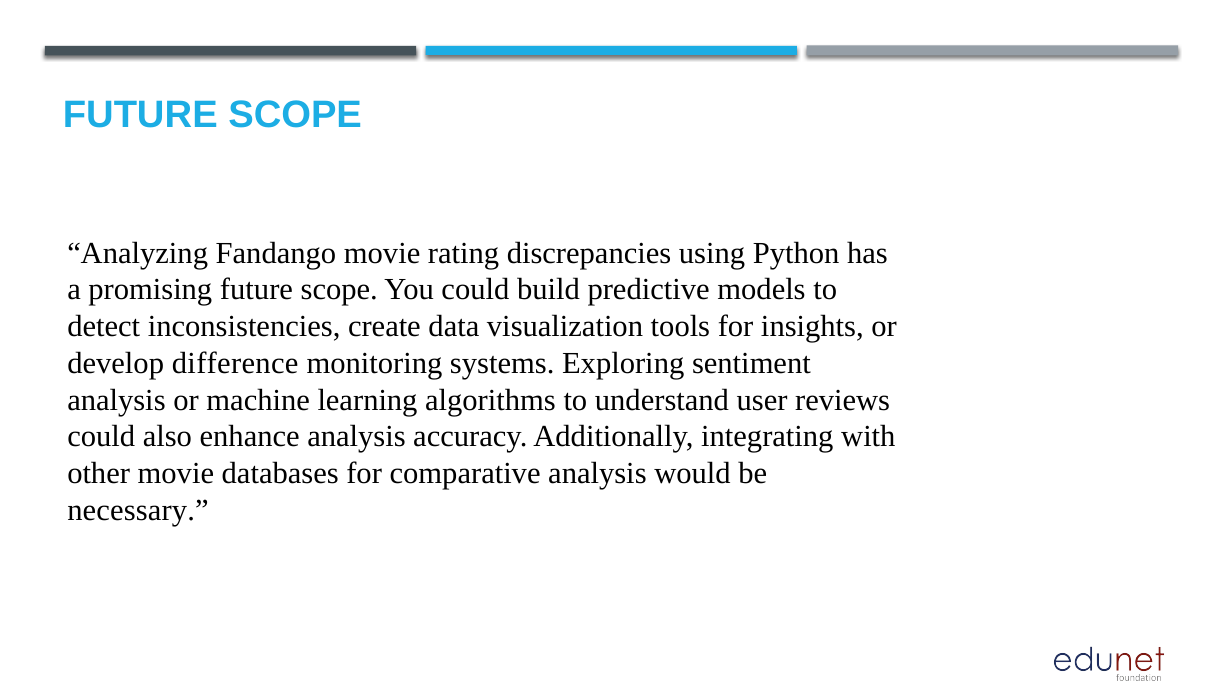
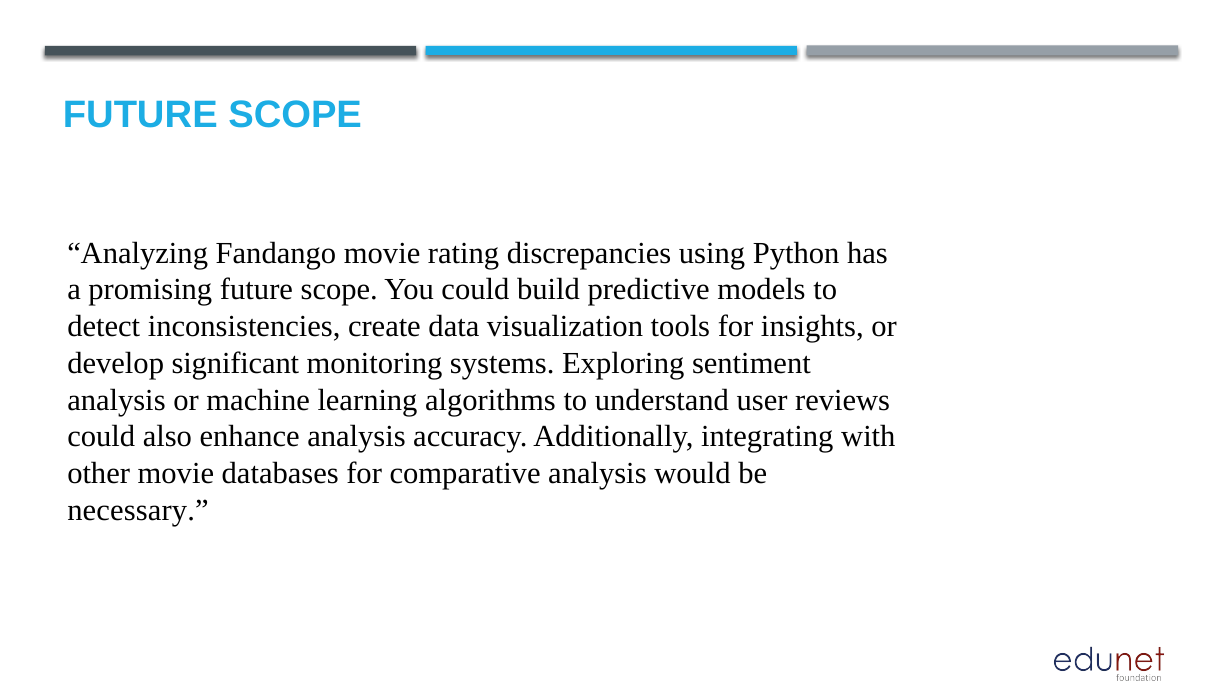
difference: difference -> significant (235, 363)
